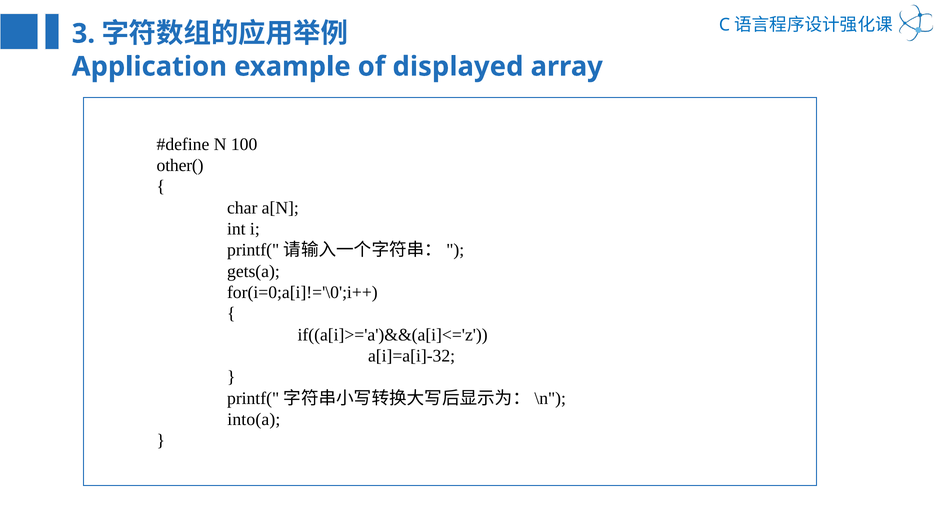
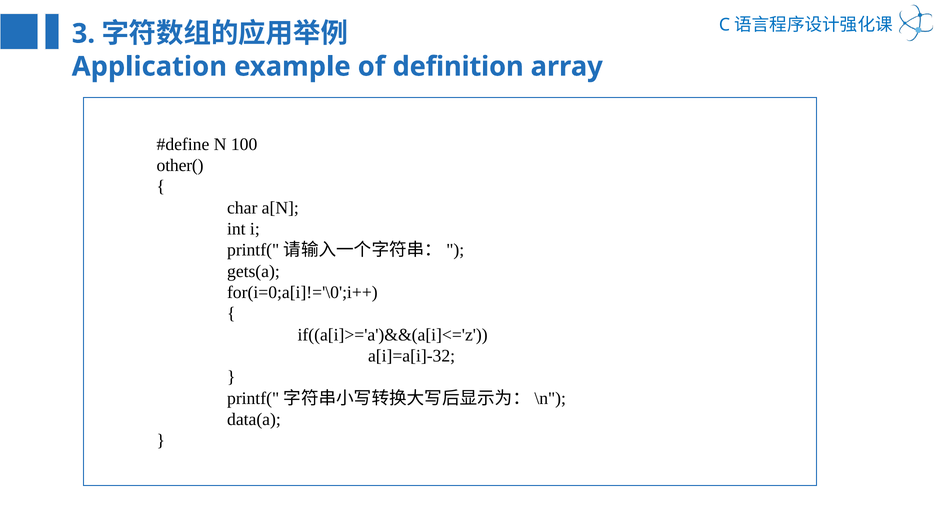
displayed: displayed -> definition (458, 67)
into(a: into(a -> data(a (254, 419)
